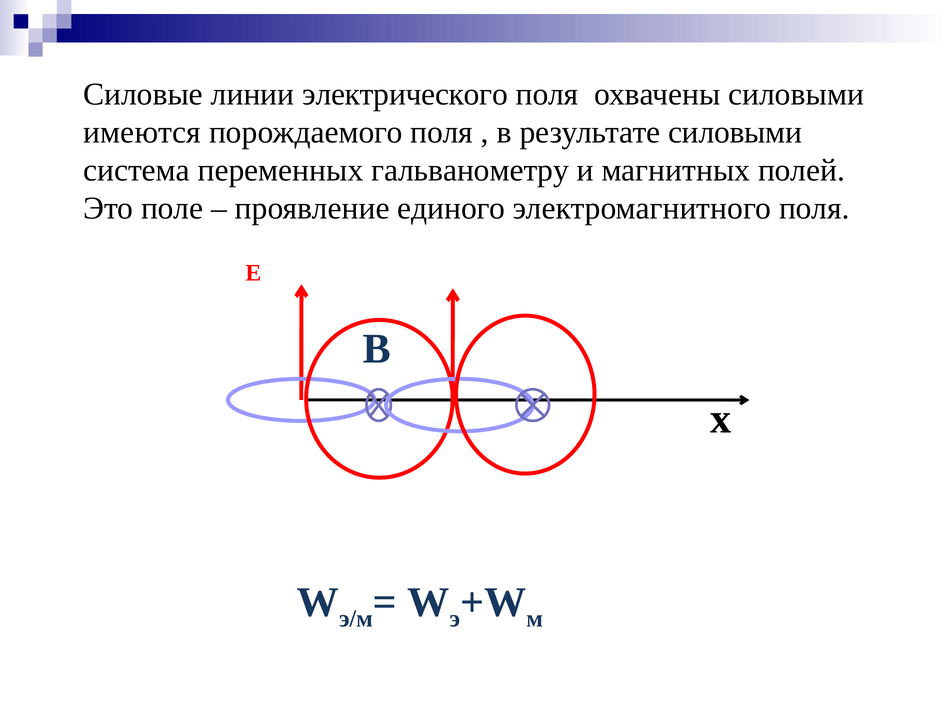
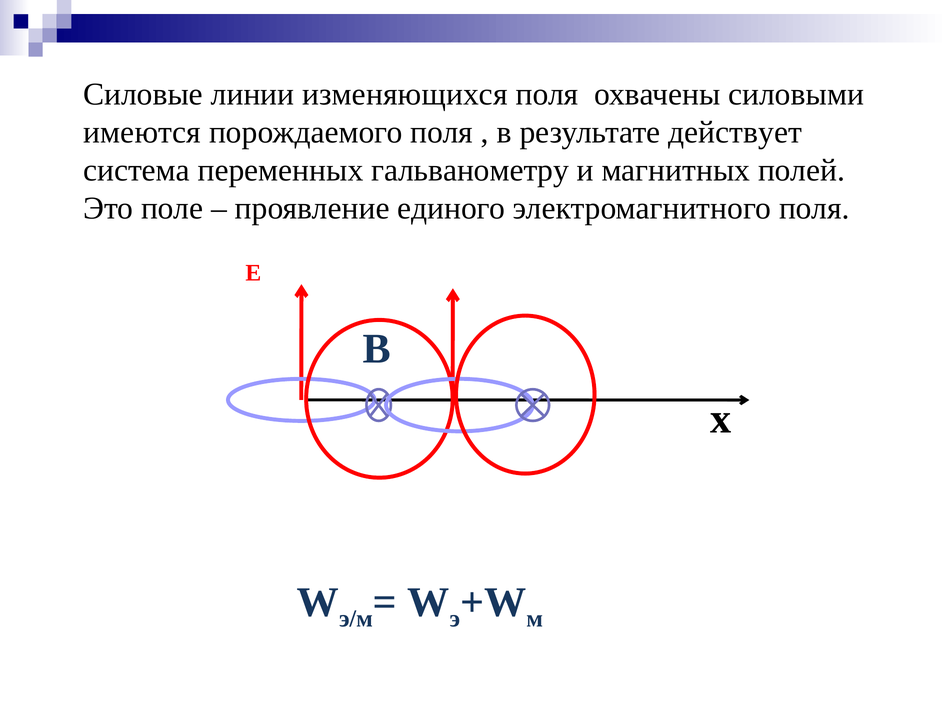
электрического: электрического -> изменяющихся (405, 94)
результате силовыми: силовыми -> действует (735, 132)
